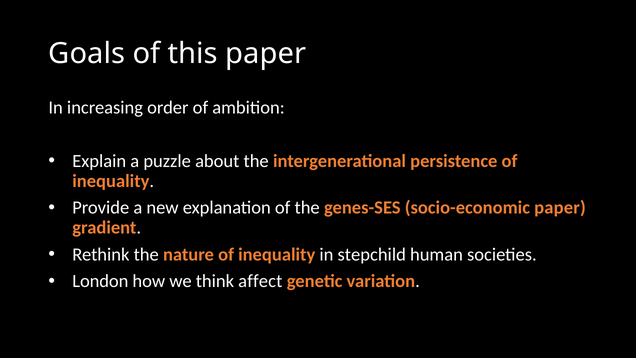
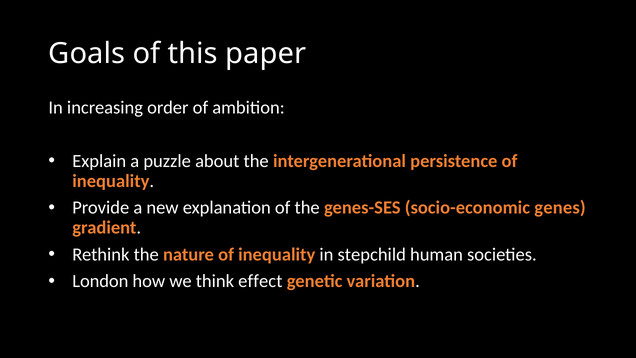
socio-economic paper: paper -> genes (560, 208)
affect: affect -> effect (260, 281)
